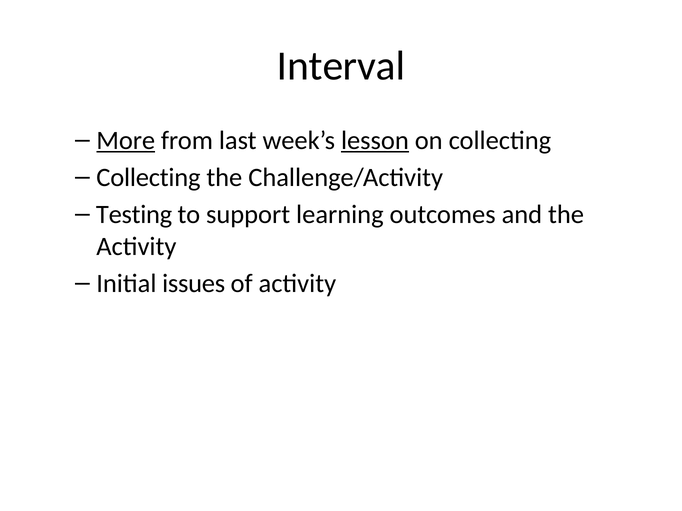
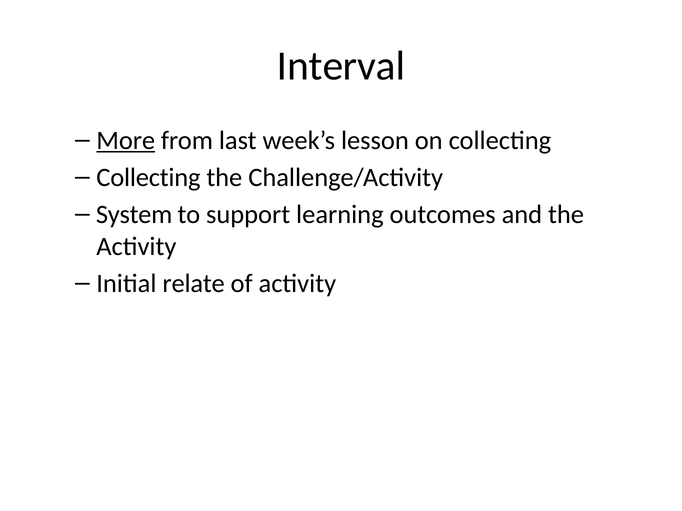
lesson underline: present -> none (375, 141)
Testing: Testing -> System (134, 215)
issues: issues -> relate (194, 284)
